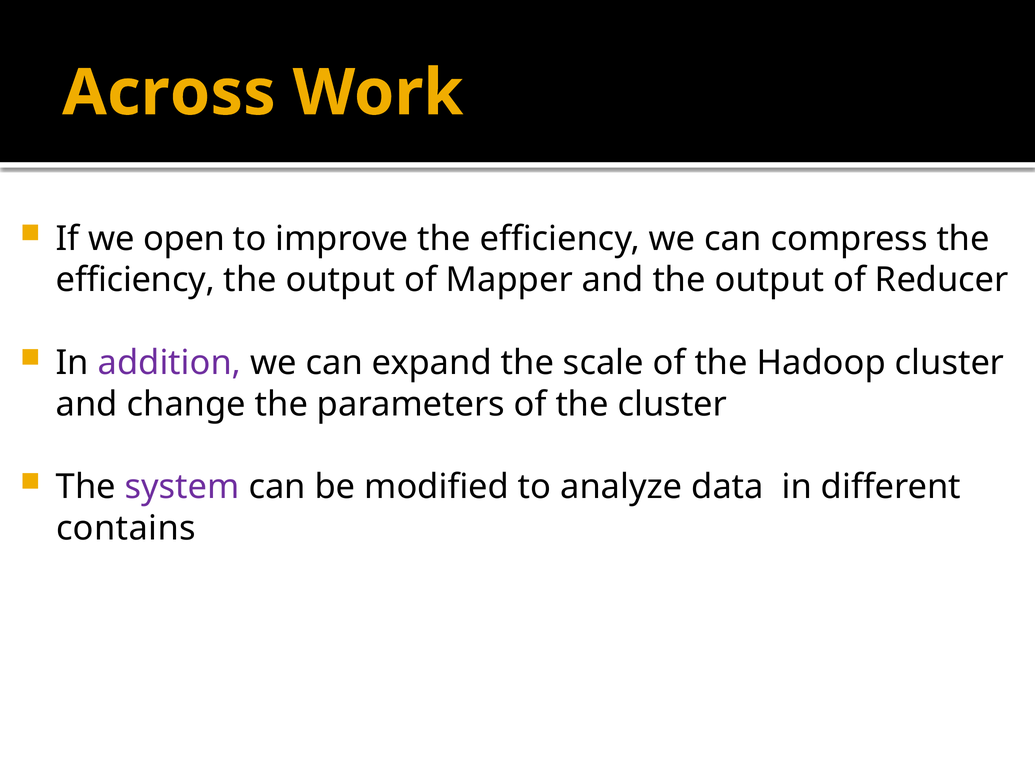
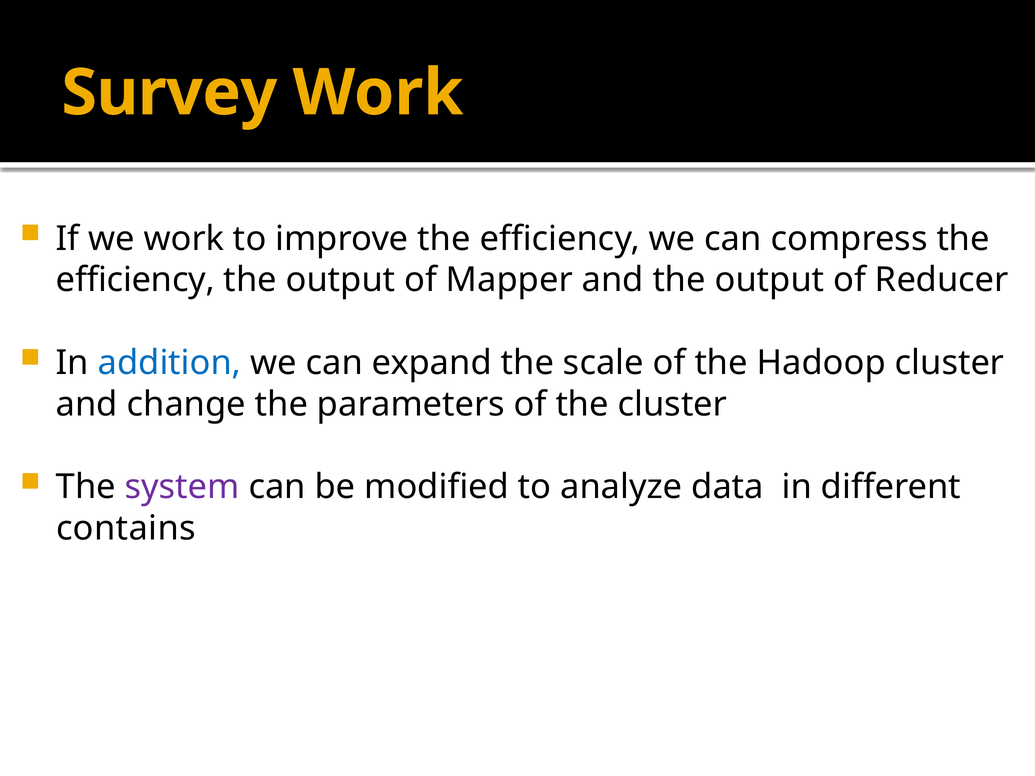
Across: Across -> Survey (169, 93)
we open: open -> work (184, 239)
addition colour: purple -> blue (169, 363)
